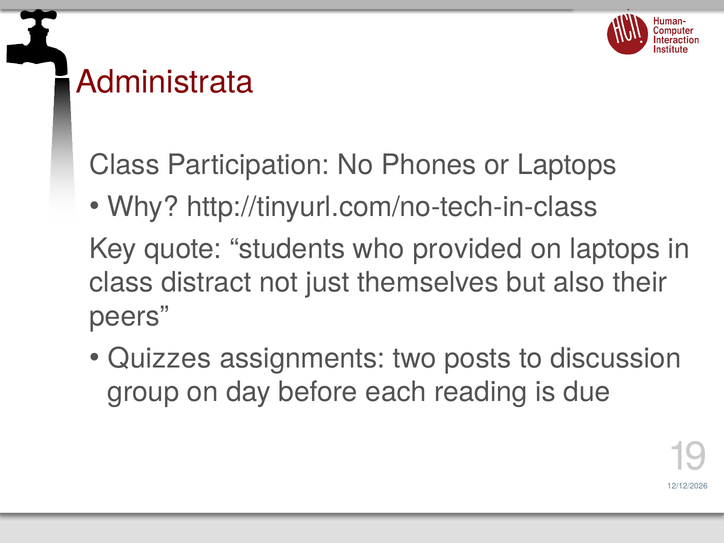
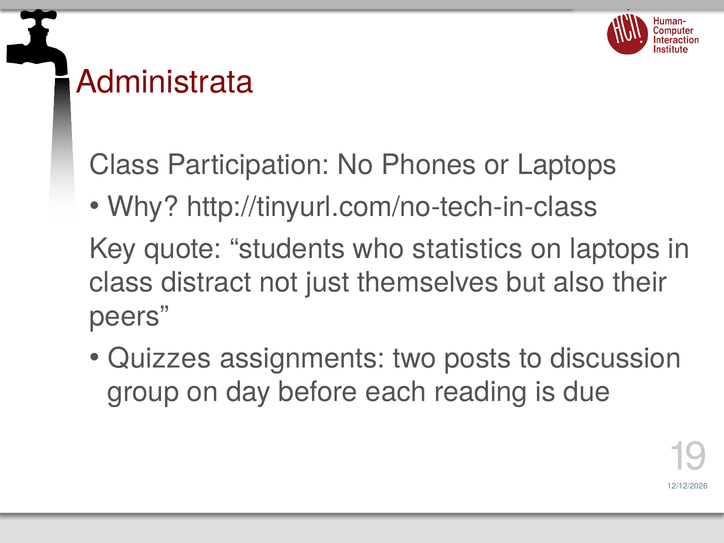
provided: provided -> statistics (467, 249)
